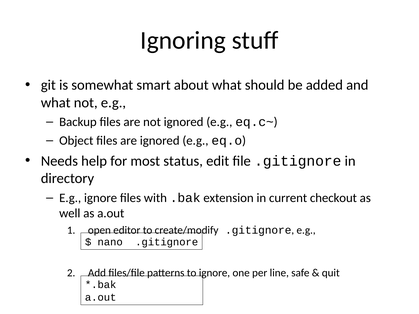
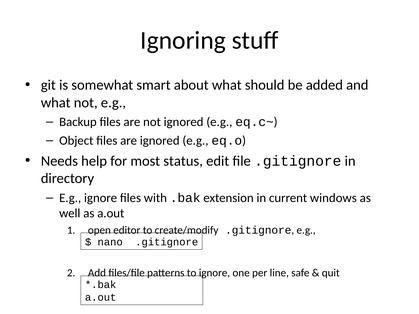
checkout: checkout -> windows (333, 198)
